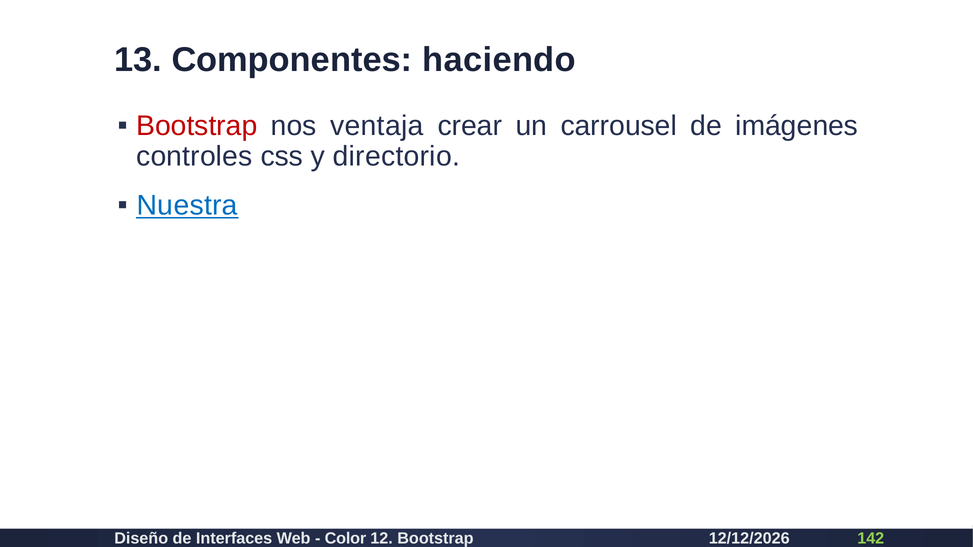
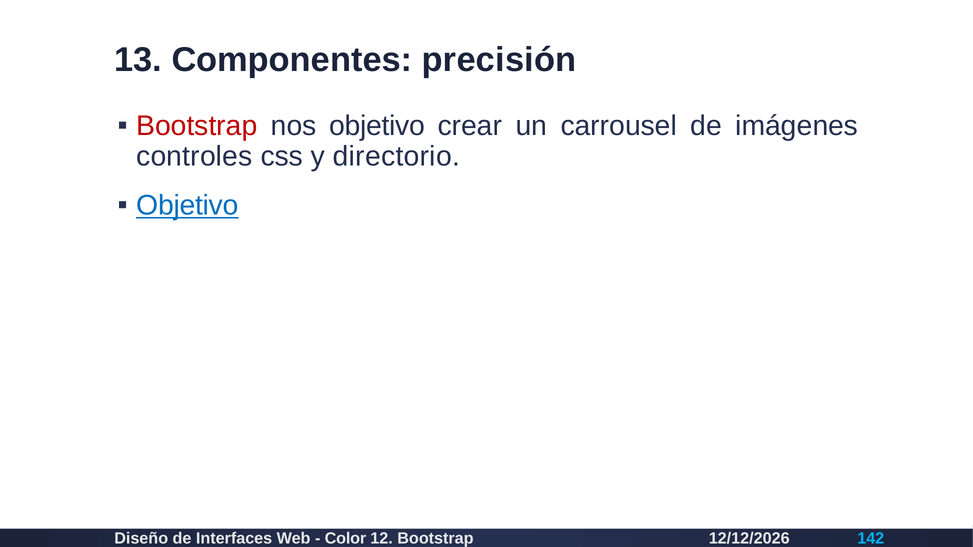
haciendo: haciendo -> precisión (499, 60)
nos ventaja: ventaja -> objetivo (377, 126)
Nuestra: Nuestra -> Objetivo (187, 206)
142 colour: light green -> light blue (871, 539)
